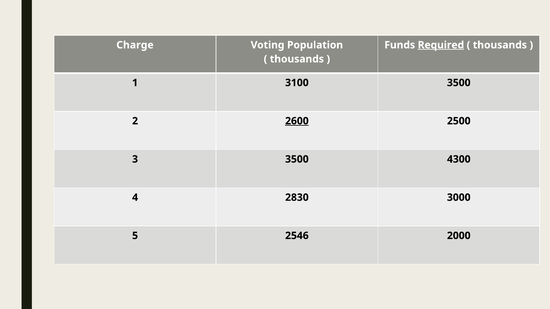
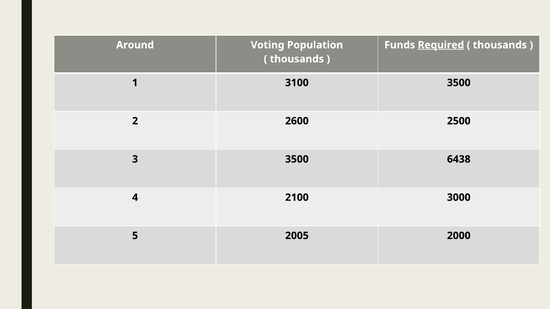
Charge: Charge -> Around (135, 45)
2600 underline: present -> none (297, 121)
4300: 4300 -> 6438 (459, 159)
2830: 2830 -> 2100 (297, 198)
2546: 2546 -> 2005 (297, 236)
